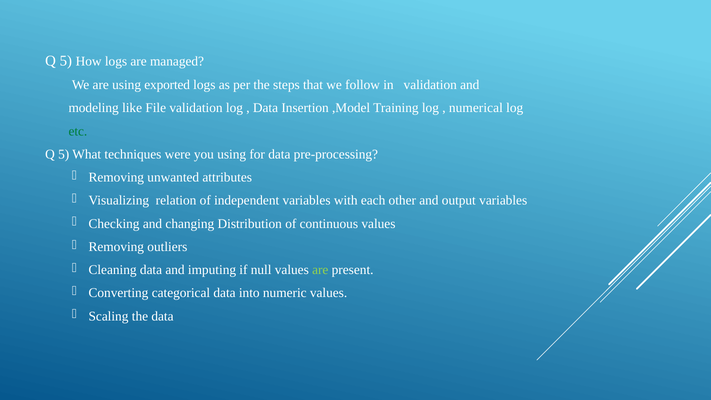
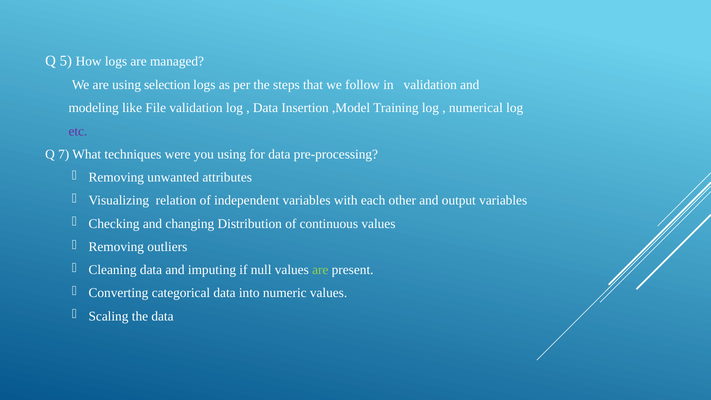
exported: exported -> selection (167, 85)
etc colour: green -> purple (78, 131)
5: 5 -> 7 (64, 154)
